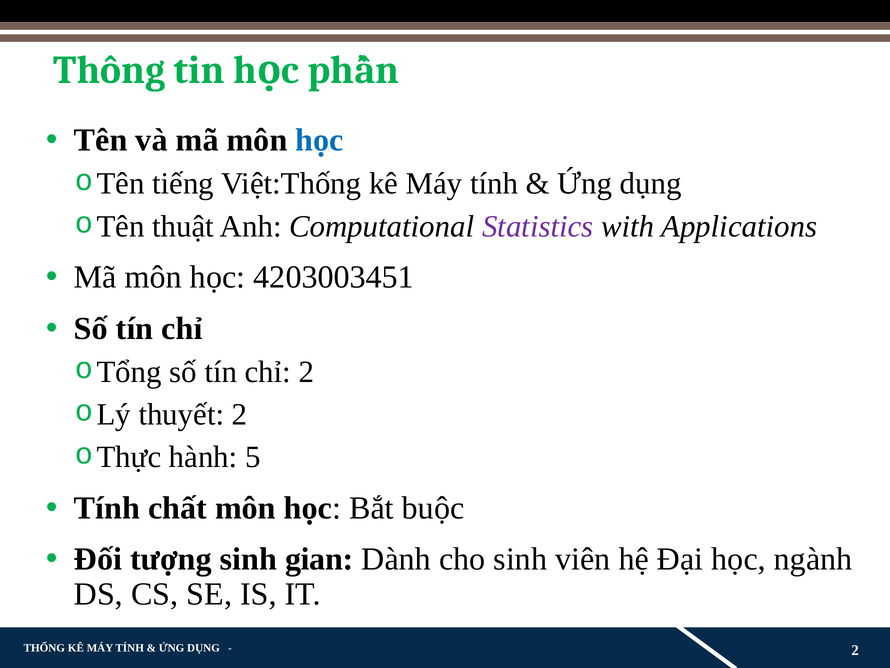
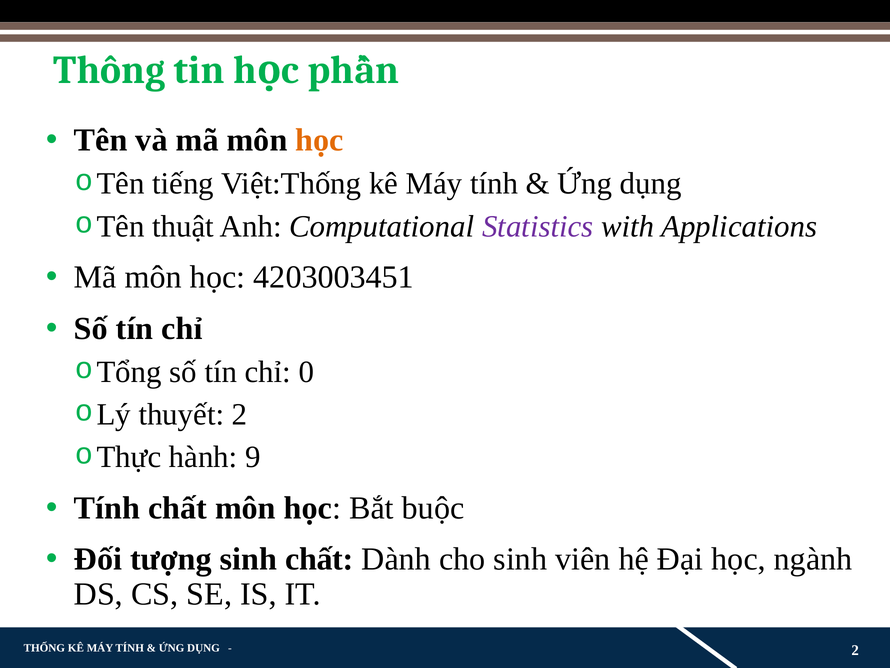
học colour: blue -> orange (319, 140)
chỉ 2: 2 -> 0 (306, 372)
5: 5 -> 9 (253, 457)
sinh gian: gian -> chất (319, 559)
